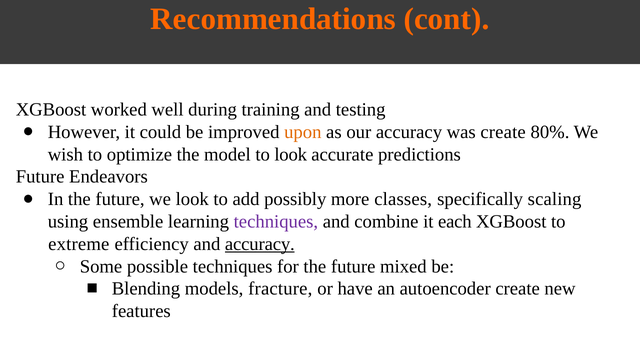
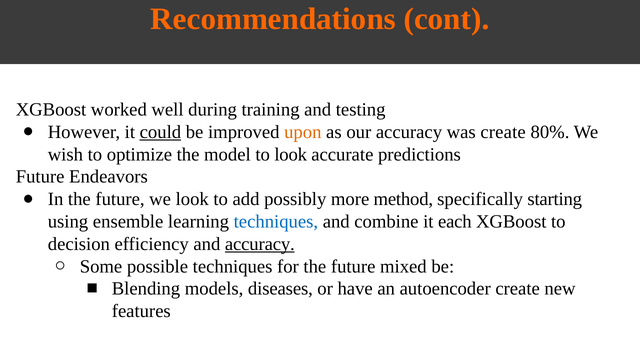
could underline: none -> present (160, 132)
classes: classes -> method (403, 199)
scaling: scaling -> starting (555, 199)
techniques colour: purple -> blue (276, 222)
extreme: extreme -> decision (79, 244)
fracture: fracture -> diseases (280, 289)
